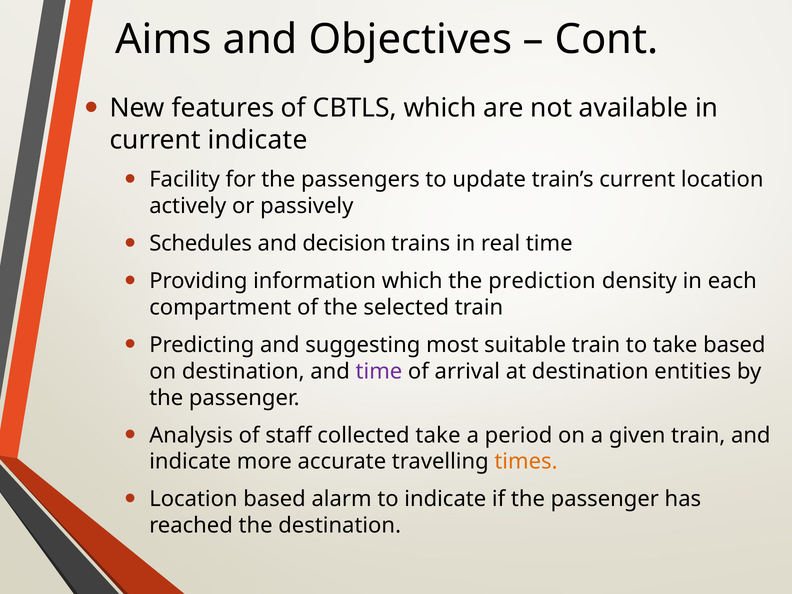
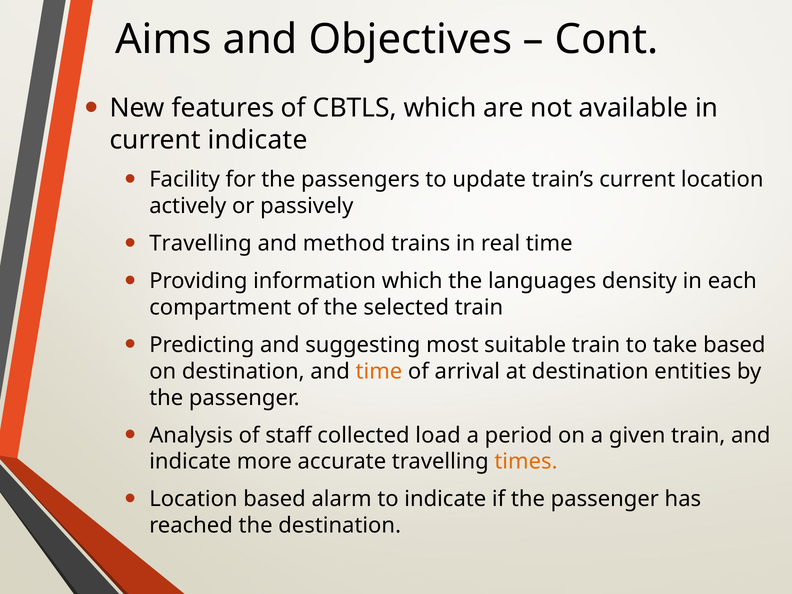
Schedules: Schedules -> Travelling (200, 244)
decision: decision -> method (344, 244)
prediction: prediction -> languages (542, 281)
time colour: purple -> orange (379, 371)
collected take: take -> load (438, 435)
